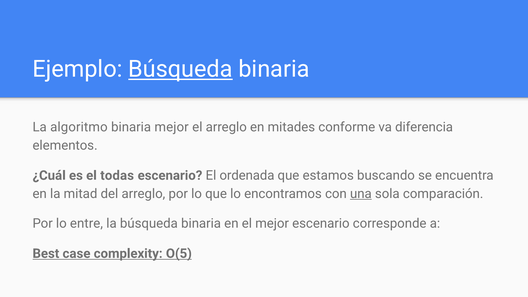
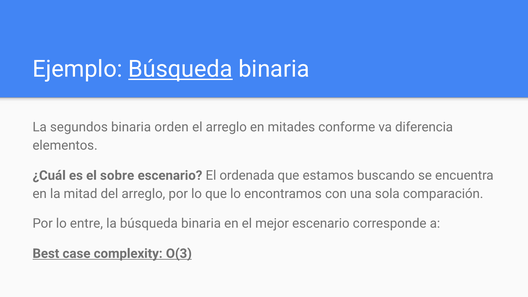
algoritmo: algoritmo -> segundos (79, 127)
binaria mejor: mejor -> orden (172, 127)
todas: todas -> sobre (117, 175)
una underline: present -> none (361, 194)
O(5: O(5 -> O(3 (179, 254)
